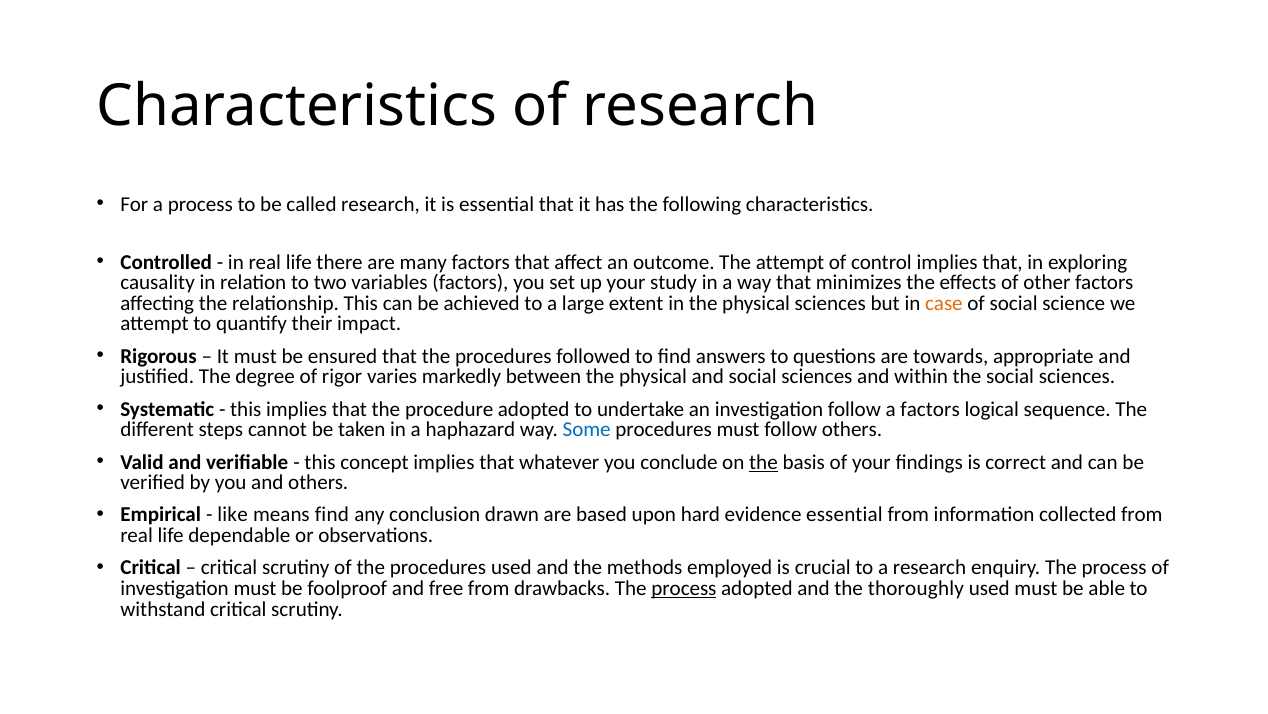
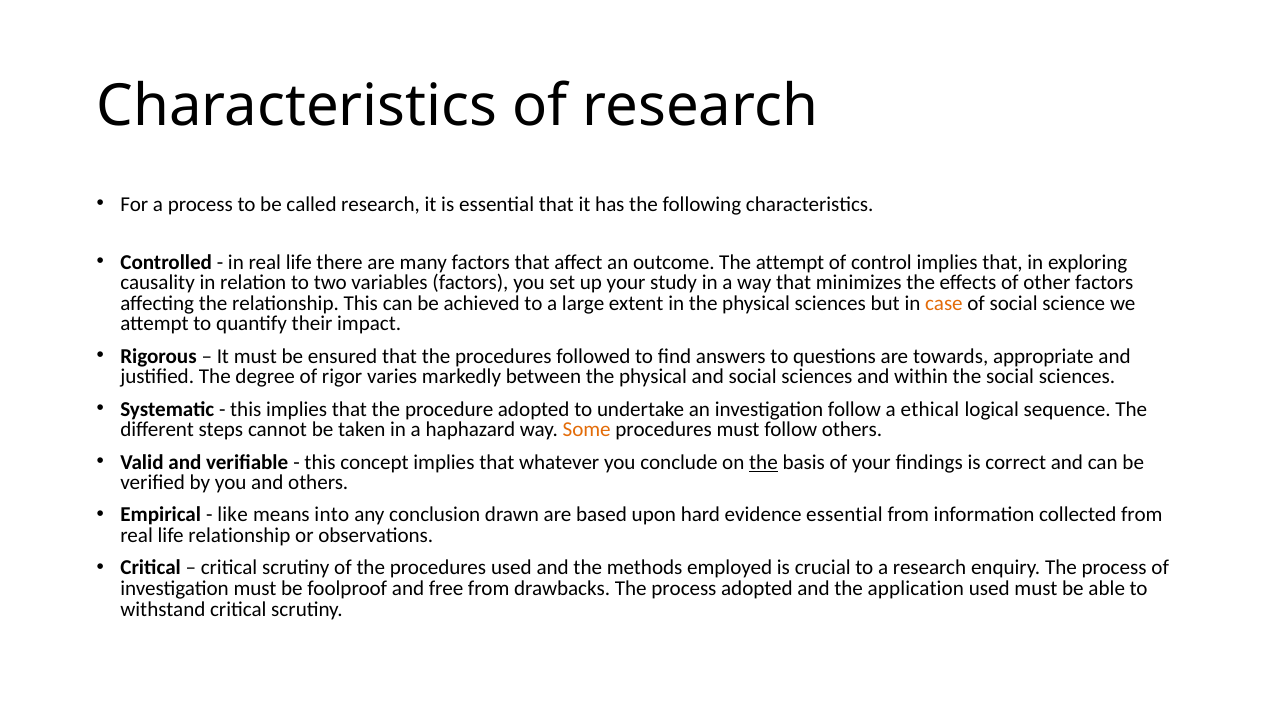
a factors: factors -> ethical (930, 409)
Some colour: blue -> orange (587, 429)
means find: find -> into (332, 514)
life dependable: dependable -> relationship (239, 535)
process underline: present -> none (684, 588)
thoroughly: thoroughly -> application (916, 588)
